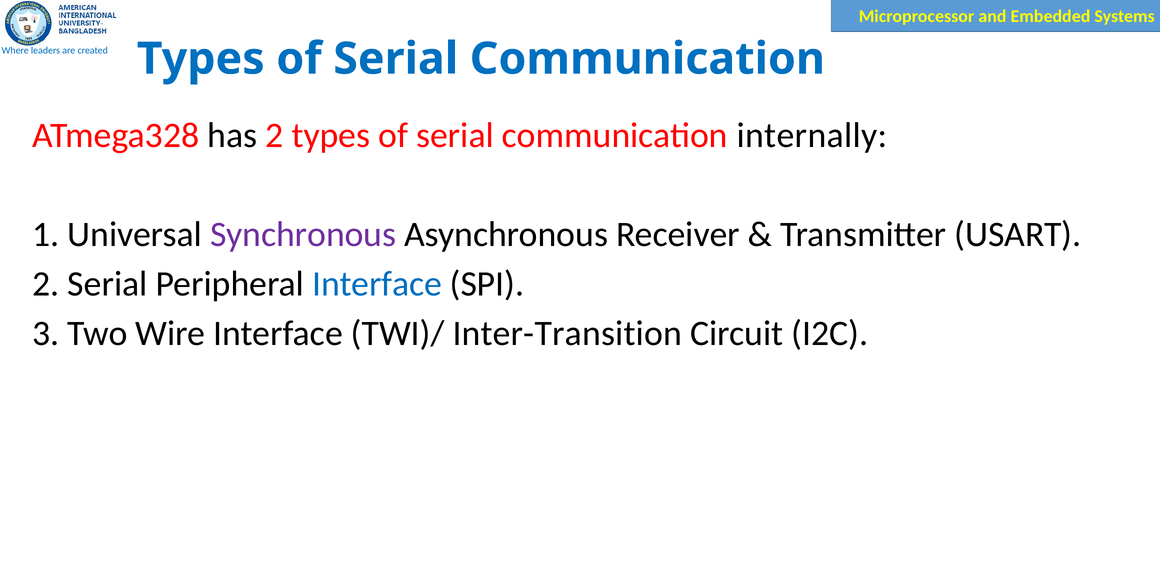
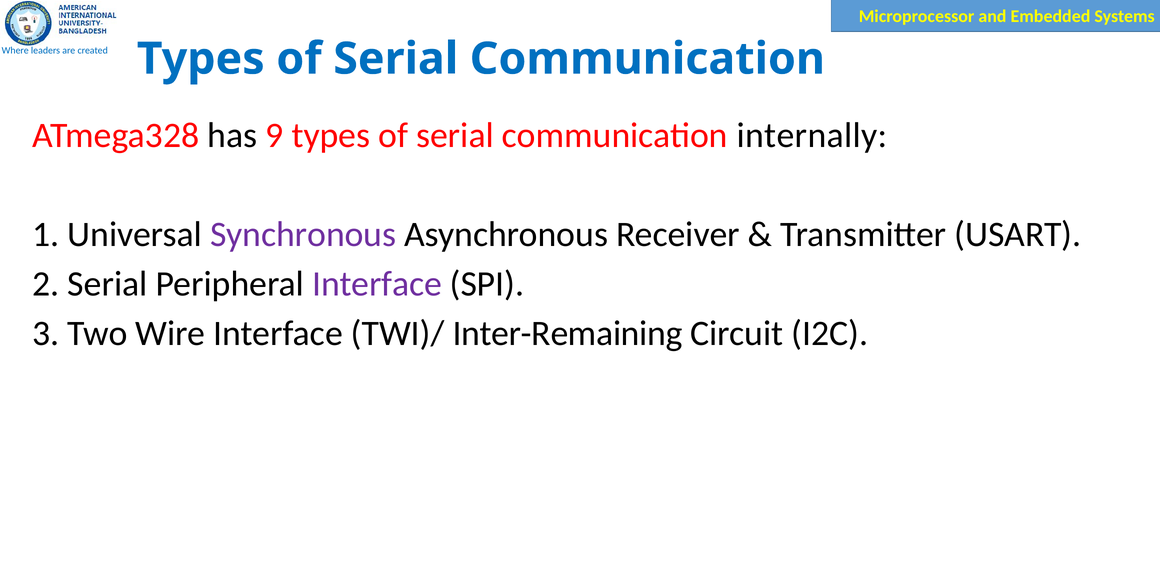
has 2: 2 -> 9 (274, 136)
Interface colour: blue -> purple (377, 284)
Inter-Transition: Inter-Transition -> Inter-Remaining (568, 333)
